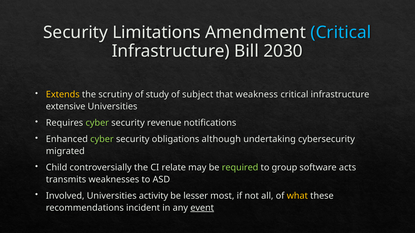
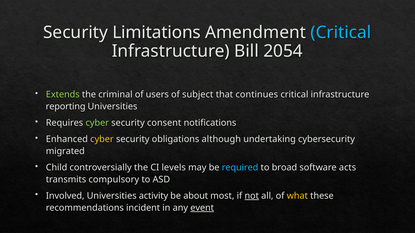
2030: 2030 -> 2054 (283, 51)
Extends colour: yellow -> light green (63, 95)
scrutiny: scrutiny -> criminal (115, 95)
study: study -> users (157, 95)
weakness: weakness -> continues (257, 95)
extensive: extensive -> reporting (66, 107)
revenue: revenue -> consent (164, 123)
cyber colour: light green -> yellow (102, 139)
relate: relate -> levels (174, 168)
required colour: light green -> light blue (240, 168)
group: group -> broad (284, 168)
weaknesses: weaknesses -> compulsory (114, 180)
lesser: lesser -> about (196, 196)
not underline: none -> present (252, 196)
